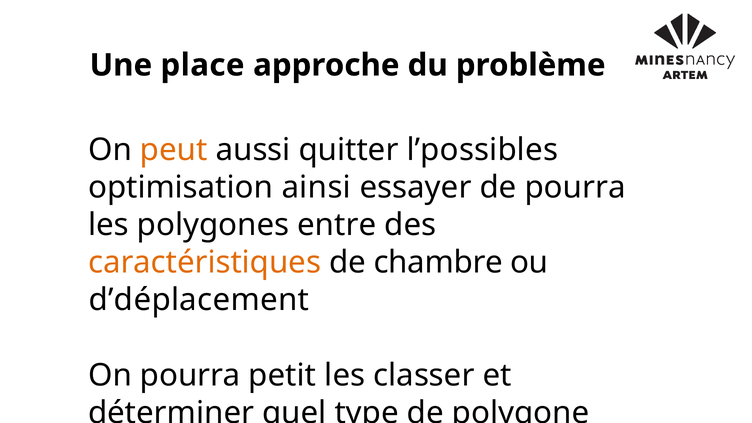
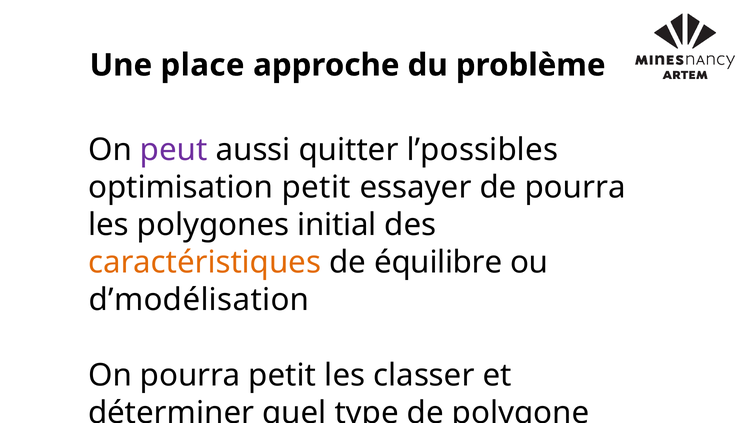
peut colour: orange -> purple (174, 150)
optimisation ainsi: ainsi -> petit (316, 187)
entre: entre -> initial (337, 225)
chambre: chambre -> équilibre (438, 262)
d’déplacement: d’déplacement -> d’modélisation (199, 300)
